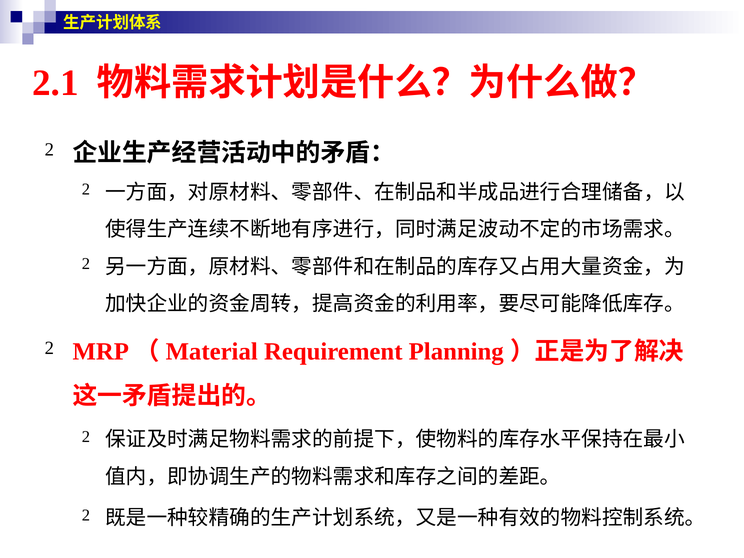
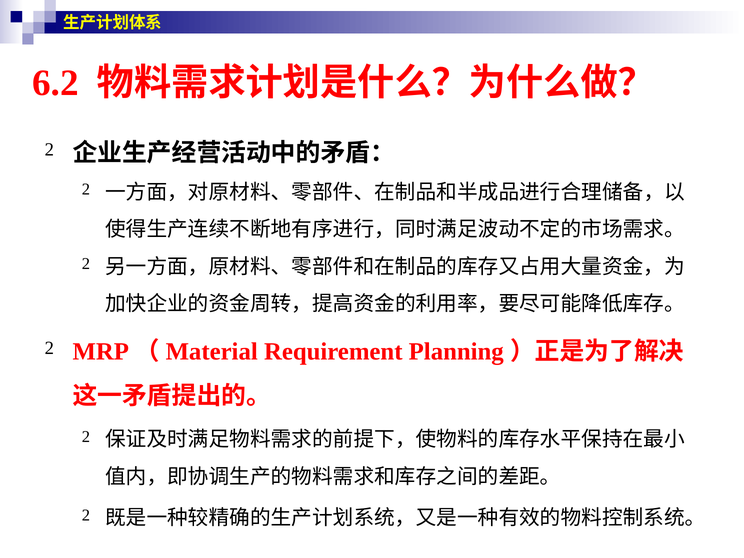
2.1: 2.1 -> 6.2 (55, 83)
